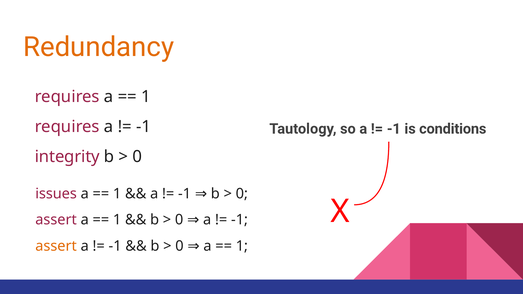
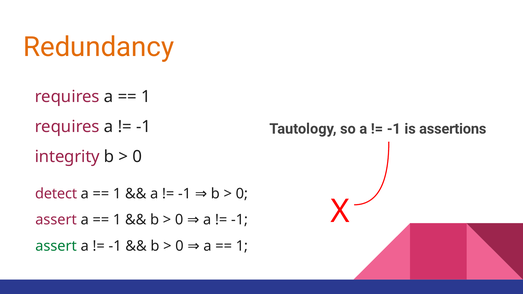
conditions: conditions -> assertions (453, 129)
issues: issues -> detect (56, 194)
assert colour: orange -> green (56, 246)
